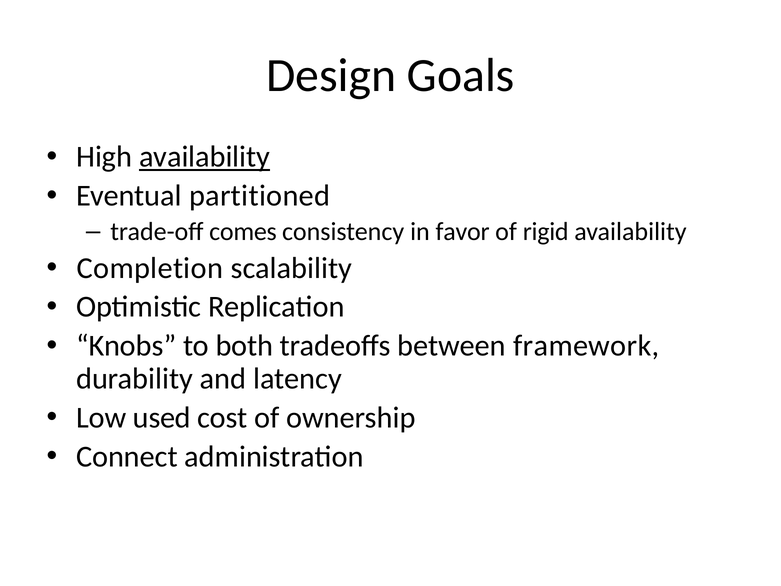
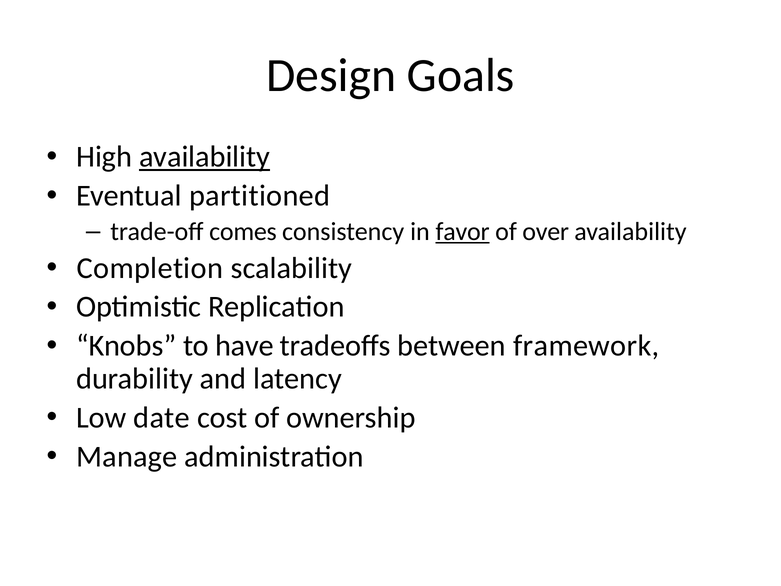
favor underline: none -> present (463, 231)
rigid: rigid -> over (546, 231)
both: both -> have (244, 346)
used: used -> date (162, 417)
Connect: Connect -> Manage (127, 456)
